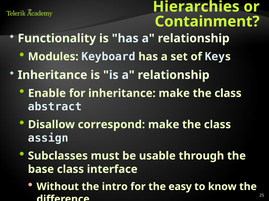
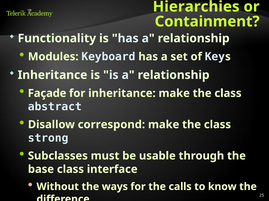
Enable: Enable -> Façade (47, 94)
assign: assign -> strong (48, 138)
intro: intro -> ways (115, 187)
easy: easy -> calls (180, 187)
